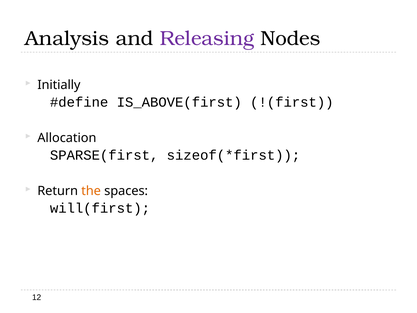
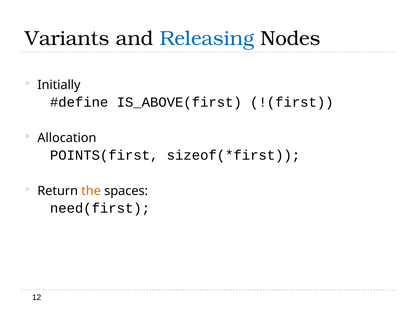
Analysis: Analysis -> Variants (67, 38)
Releasing colour: purple -> blue (207, 38)
SPARSE(first: SPARSE(first -> POINTS(first (104, 155)
will(first: will(first -> need(first (100, 208)
